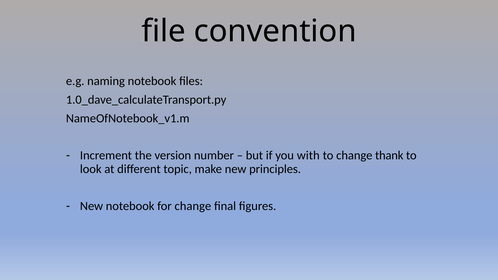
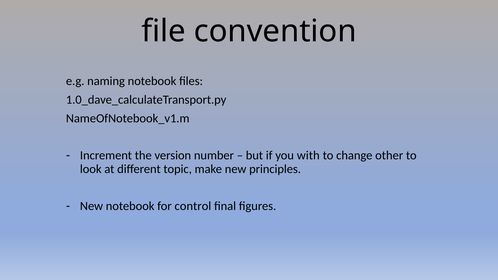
thank: thank -> other (389, 156)
for change: change -> control (193, 206)
